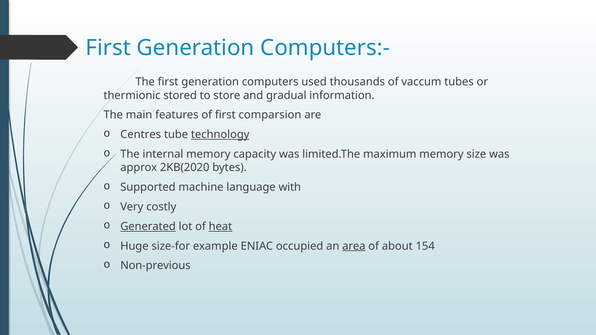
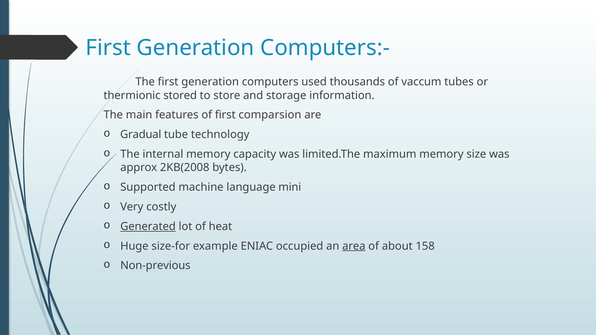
gradual: gradual -> storage (286, 95)
Centres: Centres -> Gradual (141, 135)
technology underline: present -> none (220, 135)
2KB(2020: 2KB(2020 -> 2KB(2008 (185, 168)
with: with -> mini (290, 187)
heat underline: present -> none (220, 227)
154: 154 -> 158 (425, 246)
